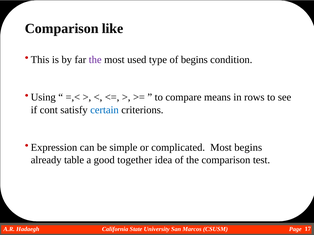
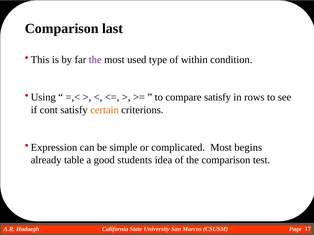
like: like -> last (113, 29)
of begins: begins -> within (194, 60)
compare means: means -> satisfy (217, 98)
certain colour: blue -> orange (104, 110)
together: together -> students (135, 160)
